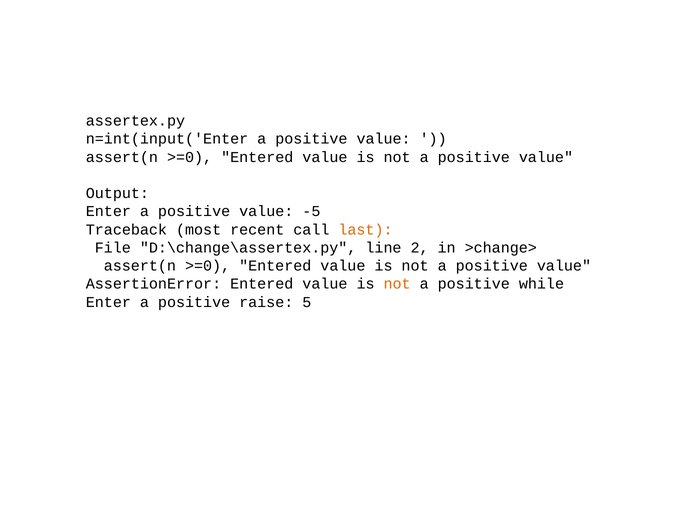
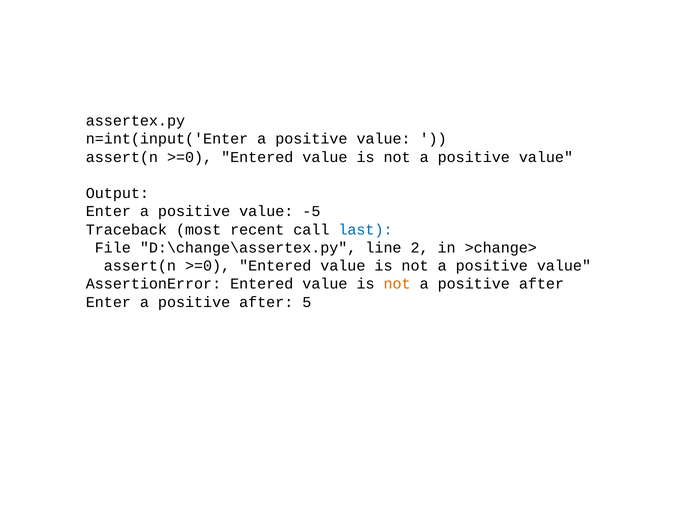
last colour: orange -> blue (365, 229)
while: while -> after (541, 284)
Enter a positive raise: raise -> after (266, 302)
